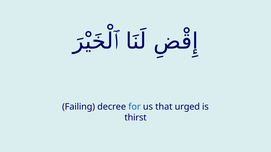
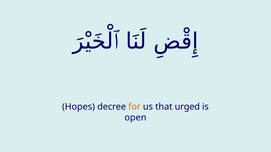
Failing: Failing -> Hopes (79, 107)
for colour: blue -> orange (134, 107)
thirst: thirst -> open (135, 118)
